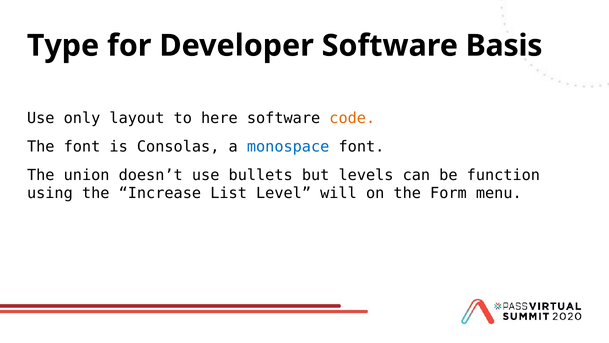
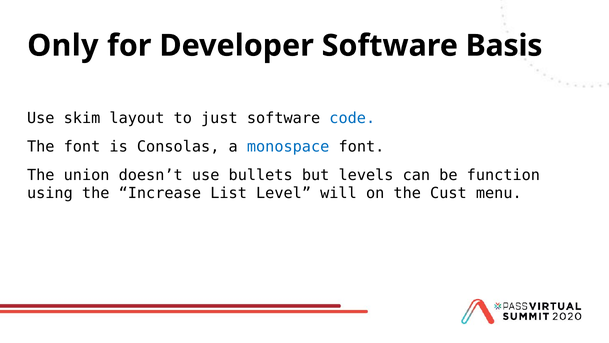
Type: Type -> Only (63, 46)
only: only -> skim (82, 118)
here: here -> just (219, 118)
code colour: orange -> blue (352, 118)
Form: Form -> Cust (448, 193)
